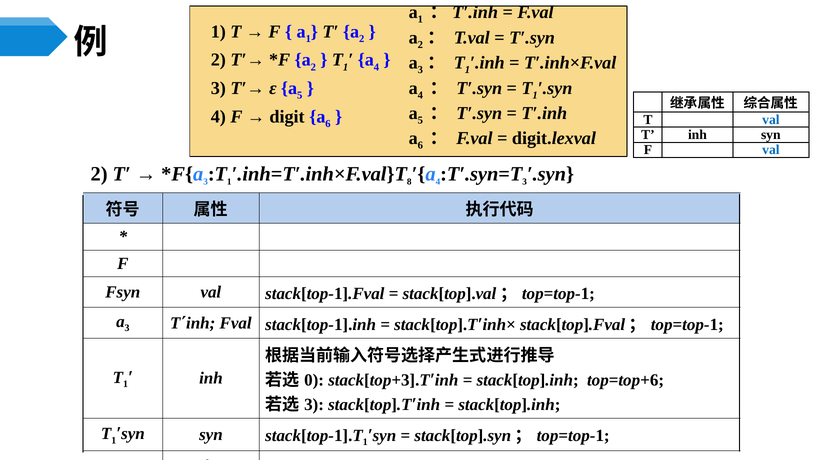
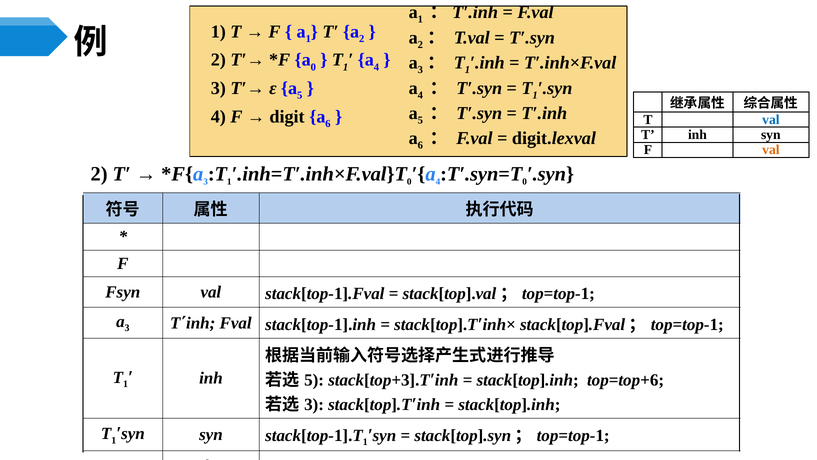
2: 2 -> 0 (313, 67)
val colour: blue -> orange (771, 150)
8: 8 -> 0 (409, 181)
3: 3 -> 0 (525, 181)
0: 0 -> 5 (314, 380)
